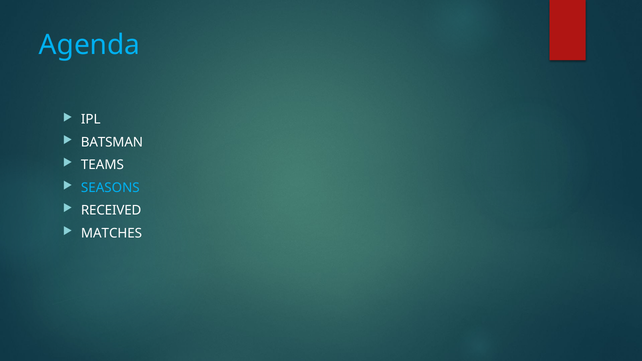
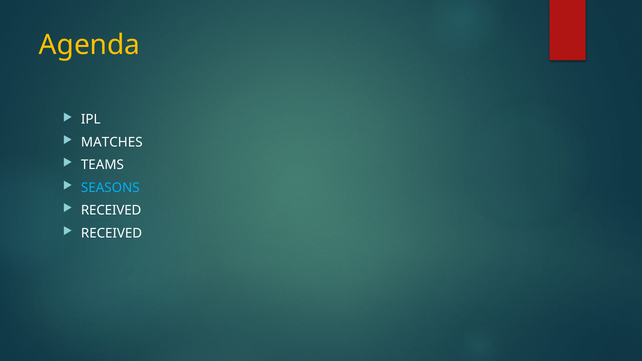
Agenda colour: light blue -> yellow (90, 45)
BATSMAN: BATSMAN -> MATCHES (112, 142)
MATCHES: MATCHES -> RECEIVED (112, 233)
